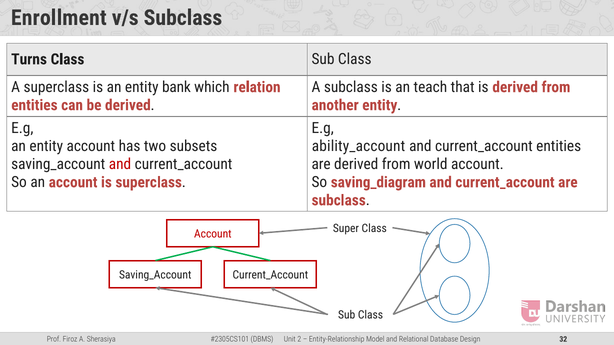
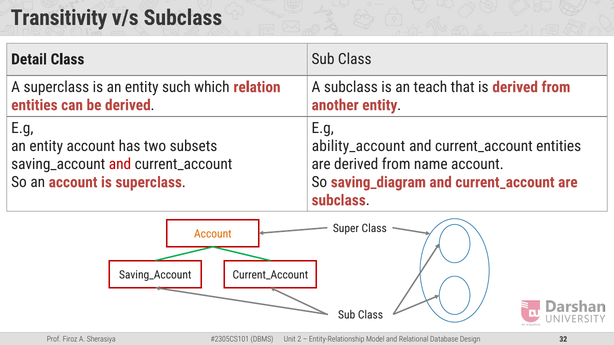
Enrollment: Enrollment -> Transitivity (59, 18)
Turns: Turns -> Detail (29, 59)
bank: bank -> such (176, 87)
world: world -> name (431, 164)
Account colour: red -> orange (213, 234)
